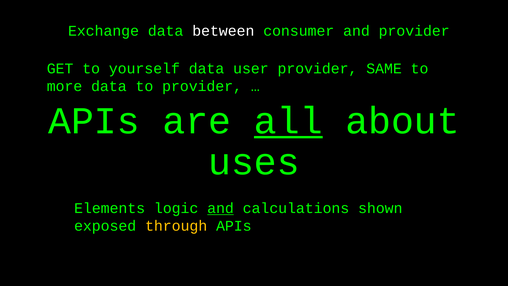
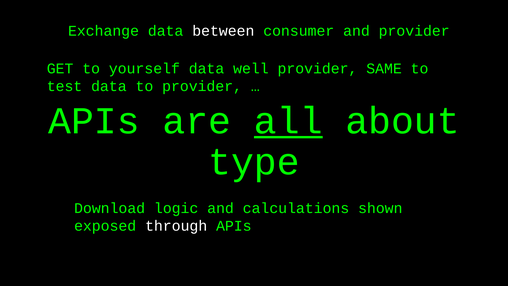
user: user -> well (251, 69)
more: more -> test (65, 86)
uses: uses -> type (254, 162)
Elements: Elements -> Download (110, 208)
and underline: present -> none (221, 208)
through colour: yellow -> white (176, 226)
